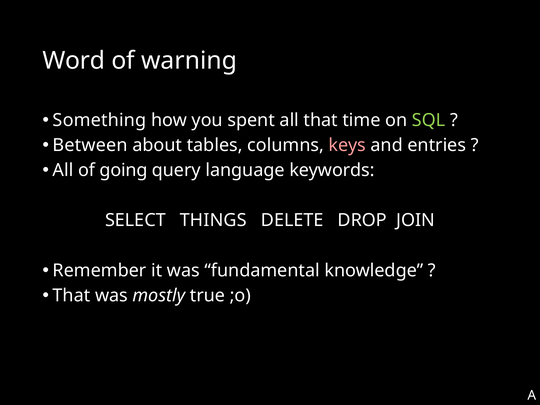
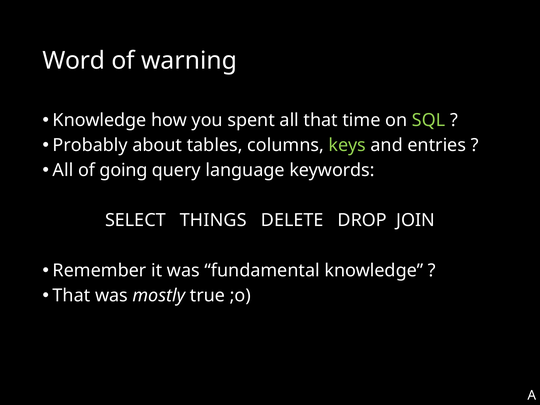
Something: Something -> Knowledge (100, 120)
Between: Between -> Probably (90, 145)
keys colour: pink -> light green (347, 145)
